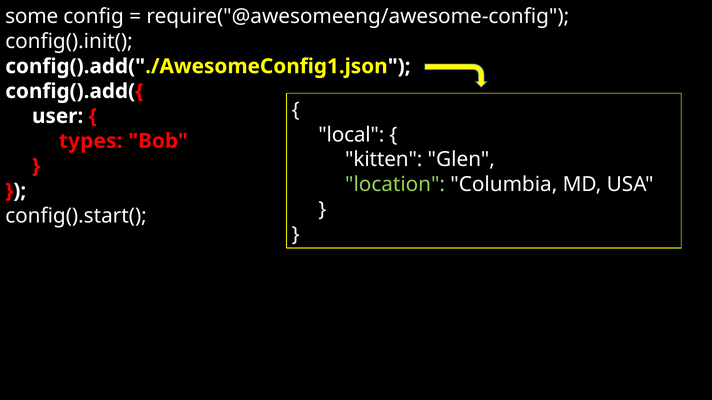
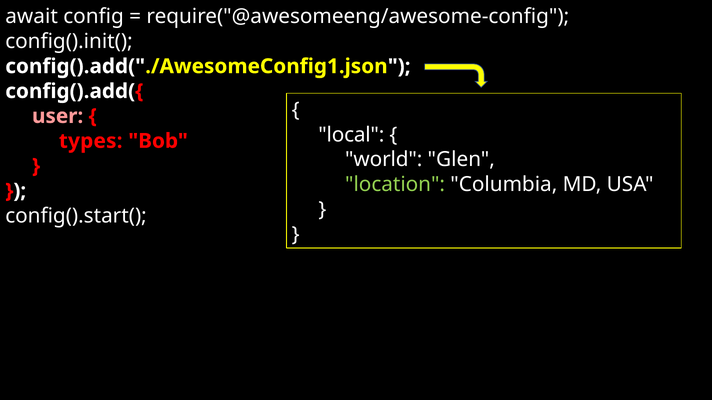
some: some -> await (32, 17)
user colour: white -> pink (58, 116)
kitten: kitten -> world (384, 160)
